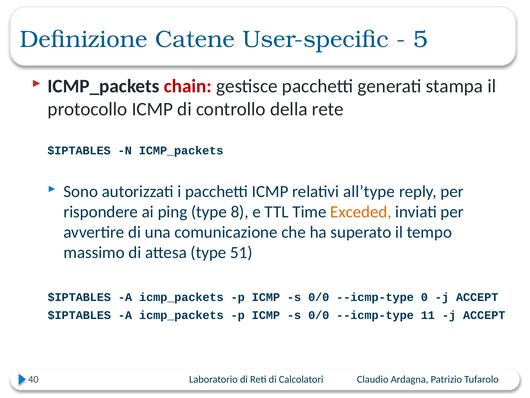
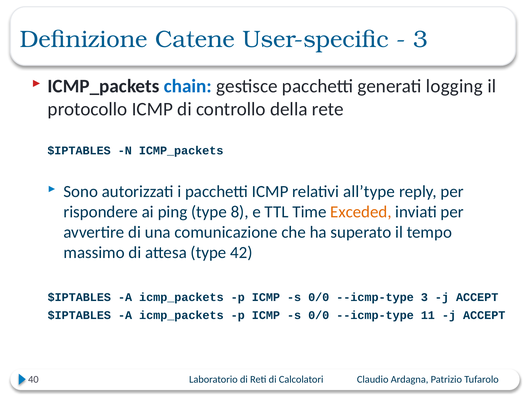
5: 5 -> 3 (420, 39)
chain colour: red -> blue (188, 86)
stampa: stampa -> logging (454, 86)
51: 51 -> 42 (241, 252)
--icmp-type 0: 0 -> 3 (424, 297)
